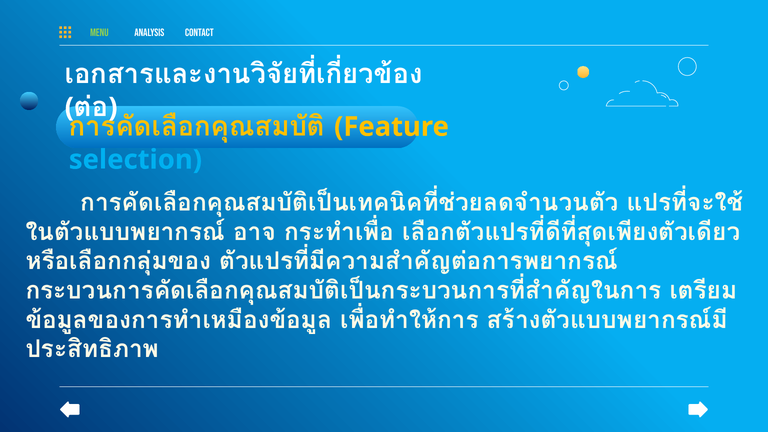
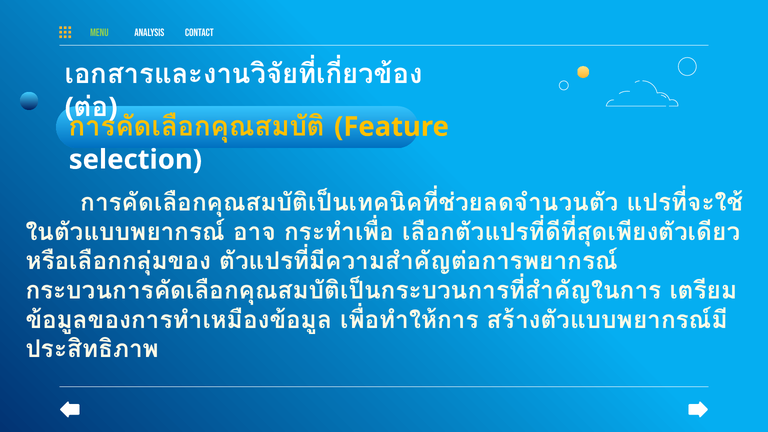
selection colour: light blue -> white (135, 160)
